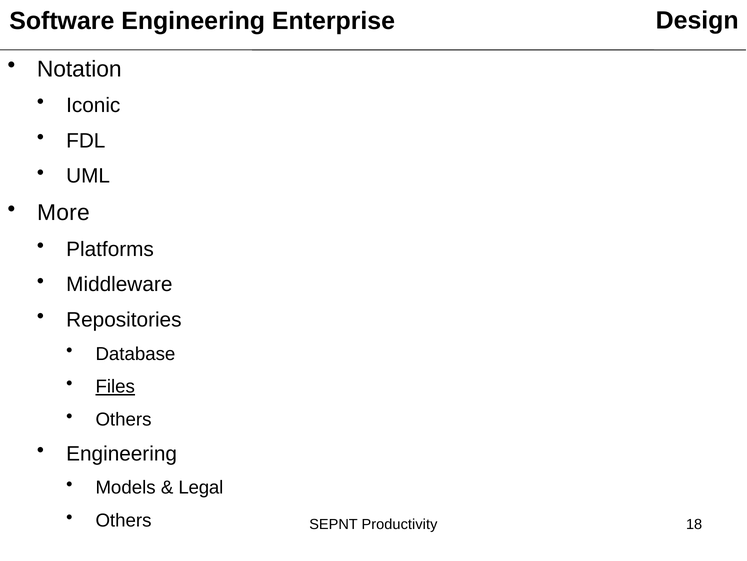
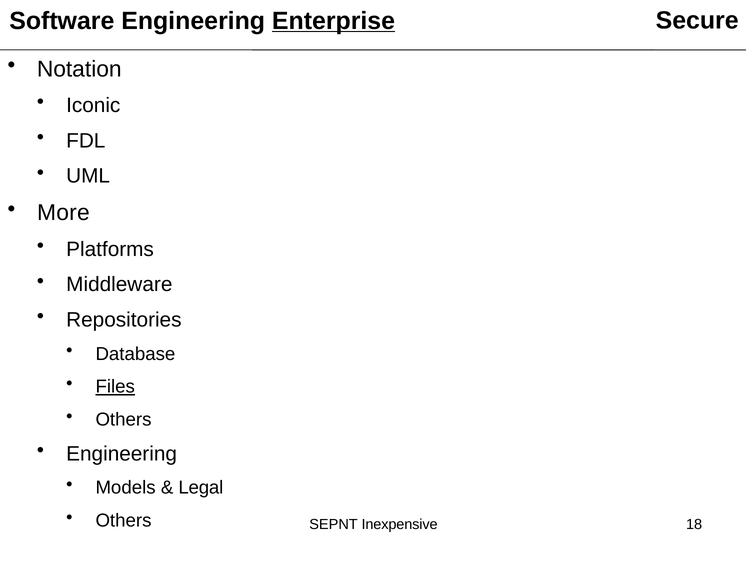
Design: Design -> Secure (697, 20)
Enterprise underline: none -> present (334, 21)
Productivity: Productivity -> Inexpensive (400, 524)
